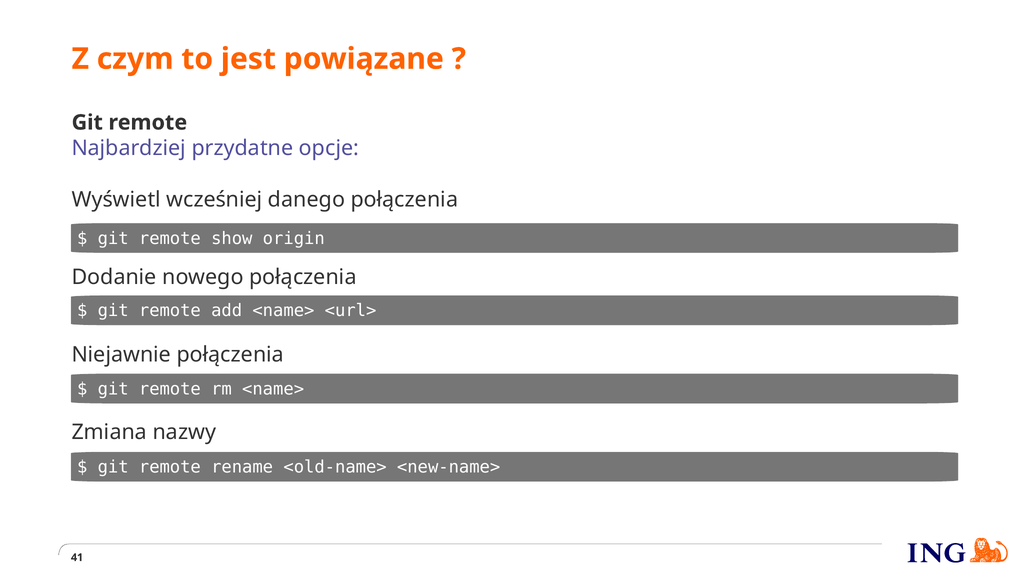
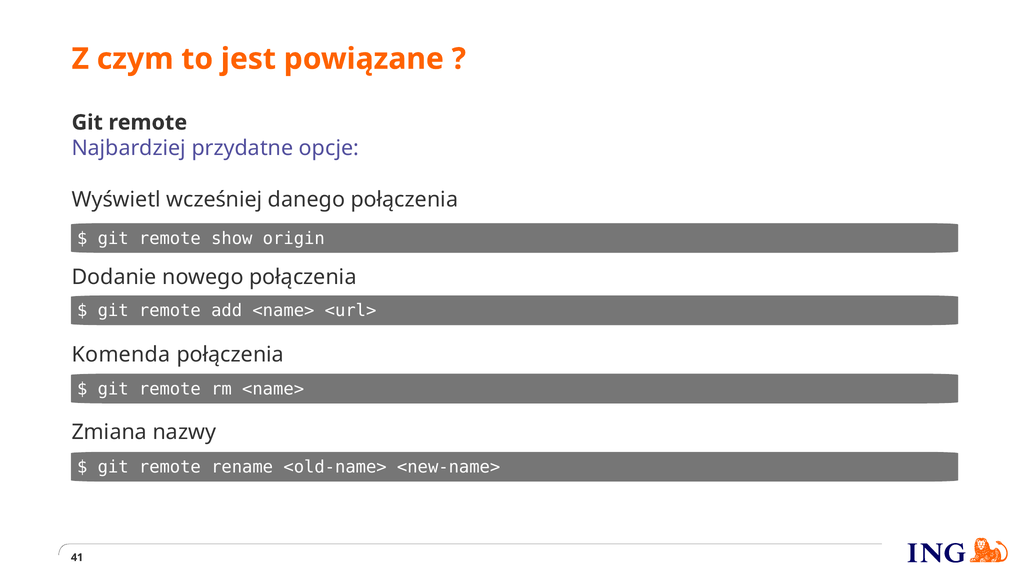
Niejawnie: Niejawnie -> Komenda (121, 355)
